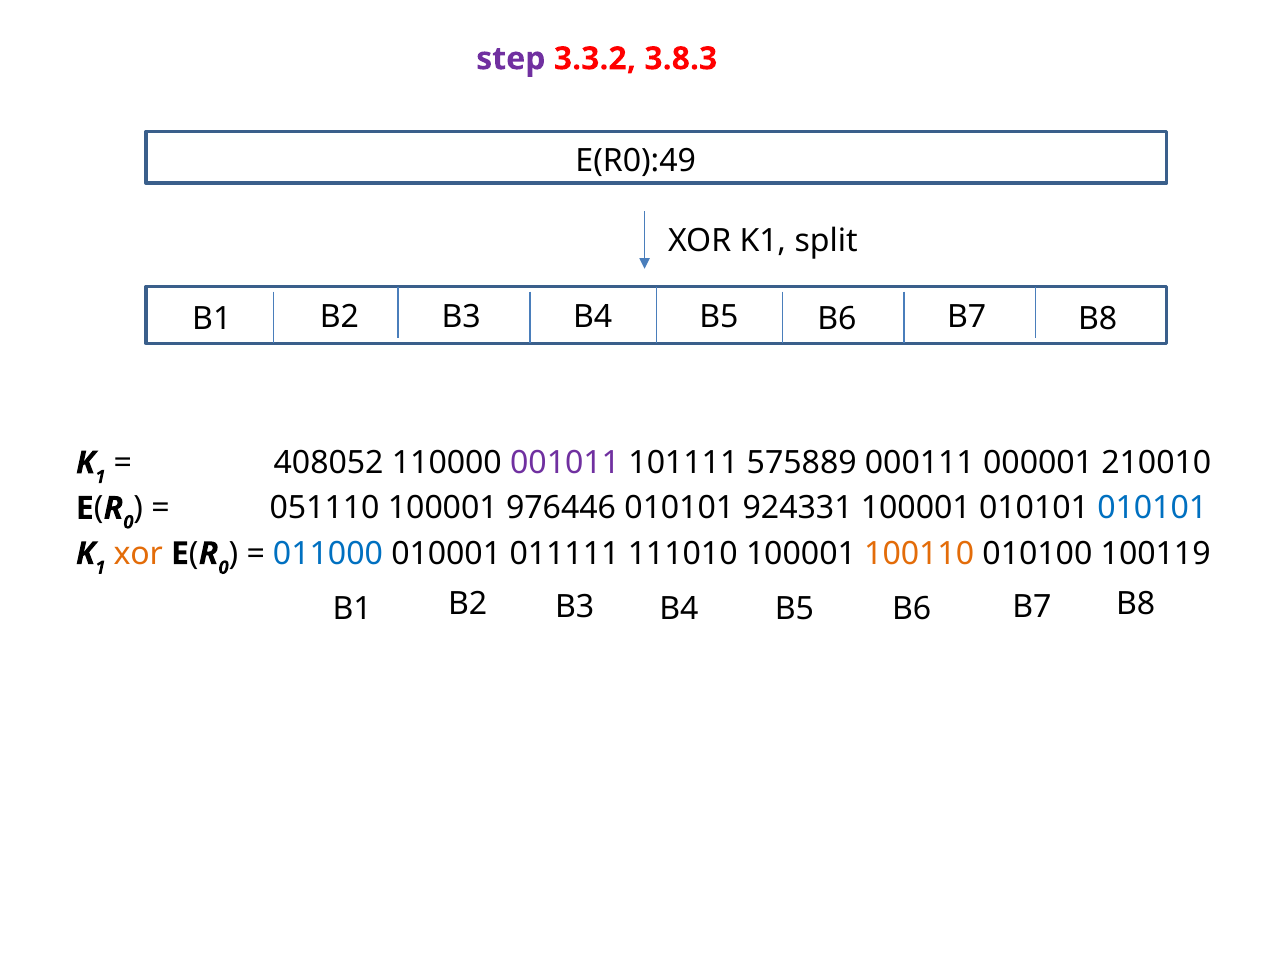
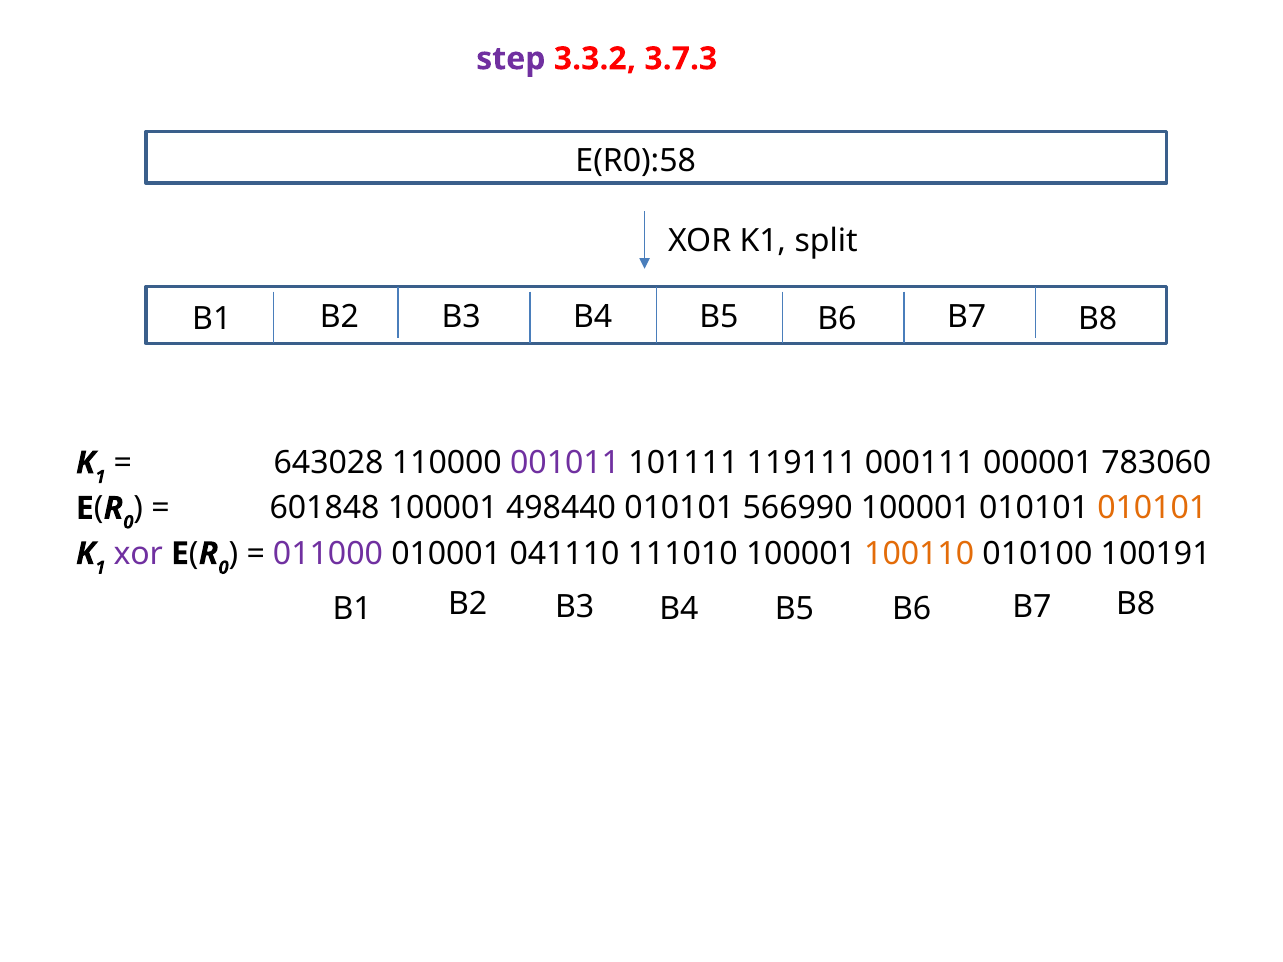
3.8.3: 3.8.3 -> 3.7.3 (681, 59)
E(R0):49: E(R0):49 -> E(R0):58 (636, 161)
408052: 408052 -> 643028 (329, 463)
575889: 575889 -> 119111 (802, 463)
210010: 210010 -> 783060 (1156, 463)
051110: 051110 -> 601848 (325, 508)
976446: 976446 -> 498440 (561, 508)
924331: 924331 -> 566990 (798, 508)
010101 colour: blue -> orange (1152, 508)
xor colour: orange -> purple (138, 554)
011000 colour: blue -> purple (328, 554)
011111: 011111 -> 041110 (564, 554)
100119: 100119 -> 100191 (1156, 554)
